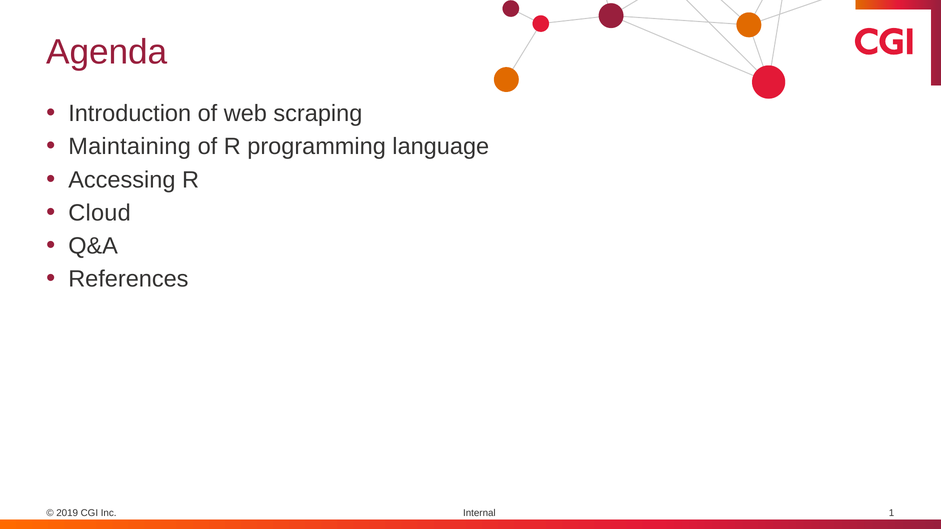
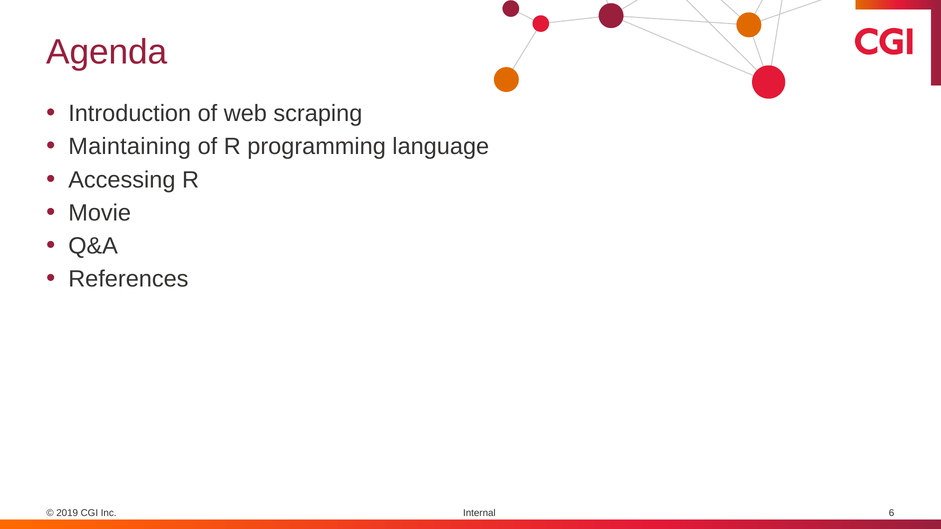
Cloud: Cloud -> Movie (100, 213)
1: 1 -> 6 (891, 513)
